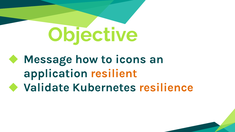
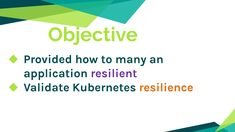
Message: Message -> Provided (48, 59)
icons: icons -> many (131, 59)
resilient colour: orange -> purple (114, 73)
